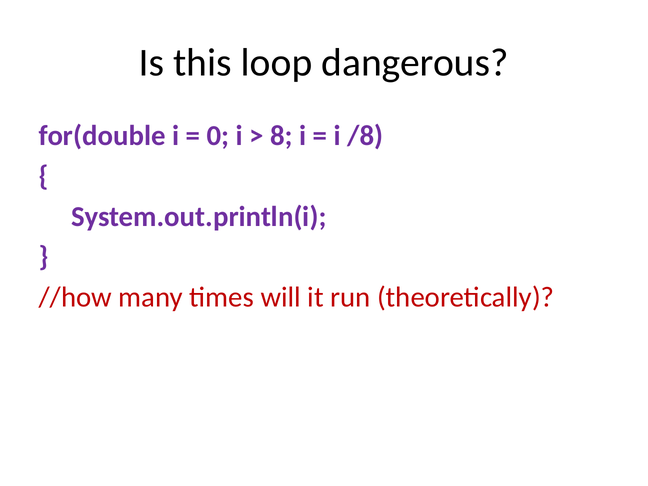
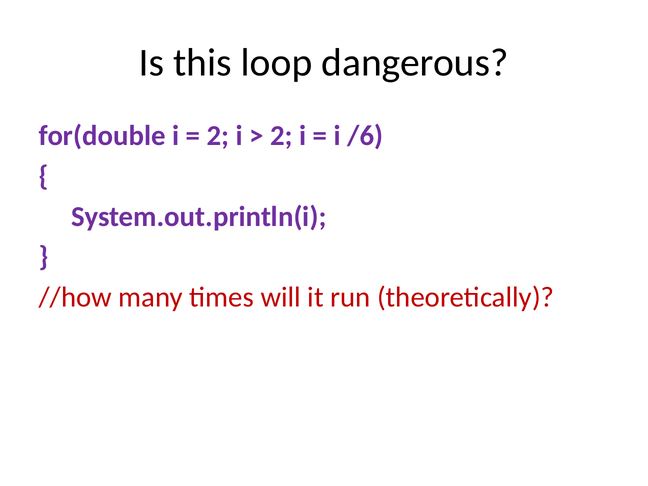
0: 0 -> 2 (218, 136)
8: 8 -> 2 (281, 136)
/8: /8 -> /6 (365, 136)
